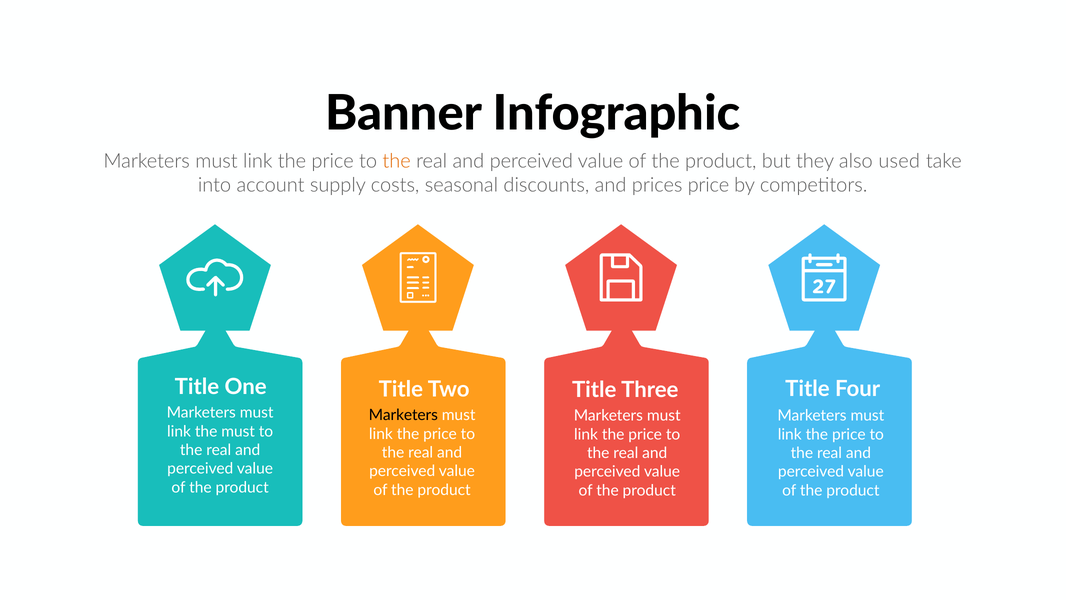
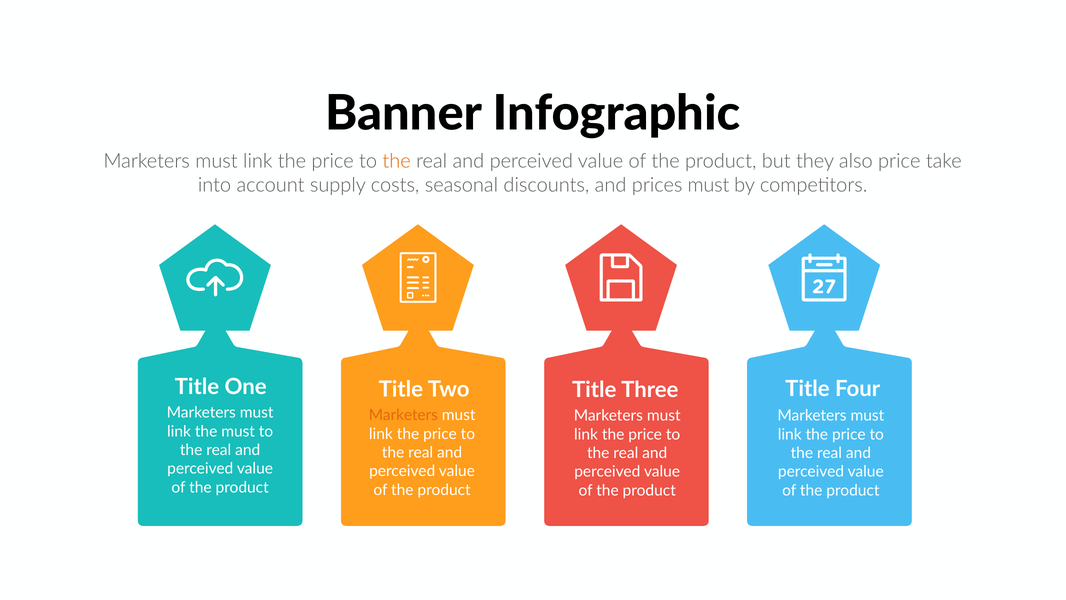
also used: used -> price (899, 161)
prices price: price -> must (708, 185)
Marketers colour: black -> orange (403, 415)
